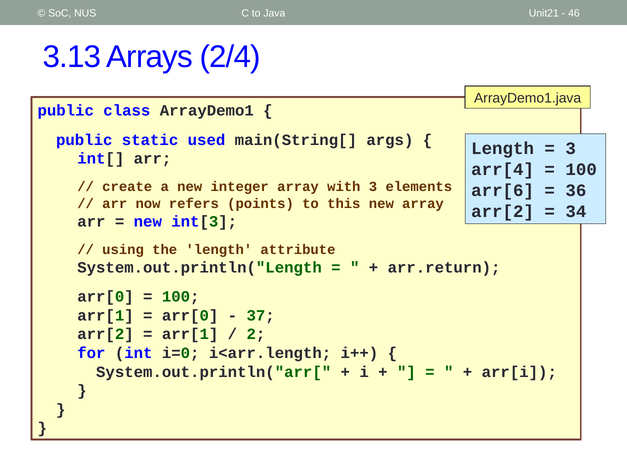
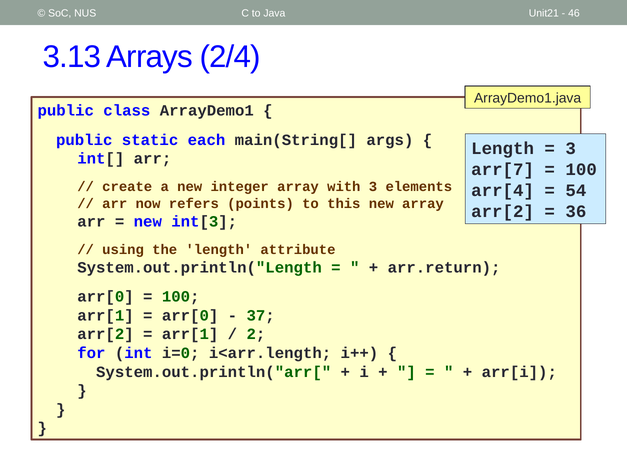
used: used -> each (207, 140)
arr[4: arr[4 -> arr[7 (503, 170)
arr[6: arr[6 -> arr[4 (503, 191)
36: 36 -> 54 (576, 191)
34: 34 -> 36 (576, 211)
